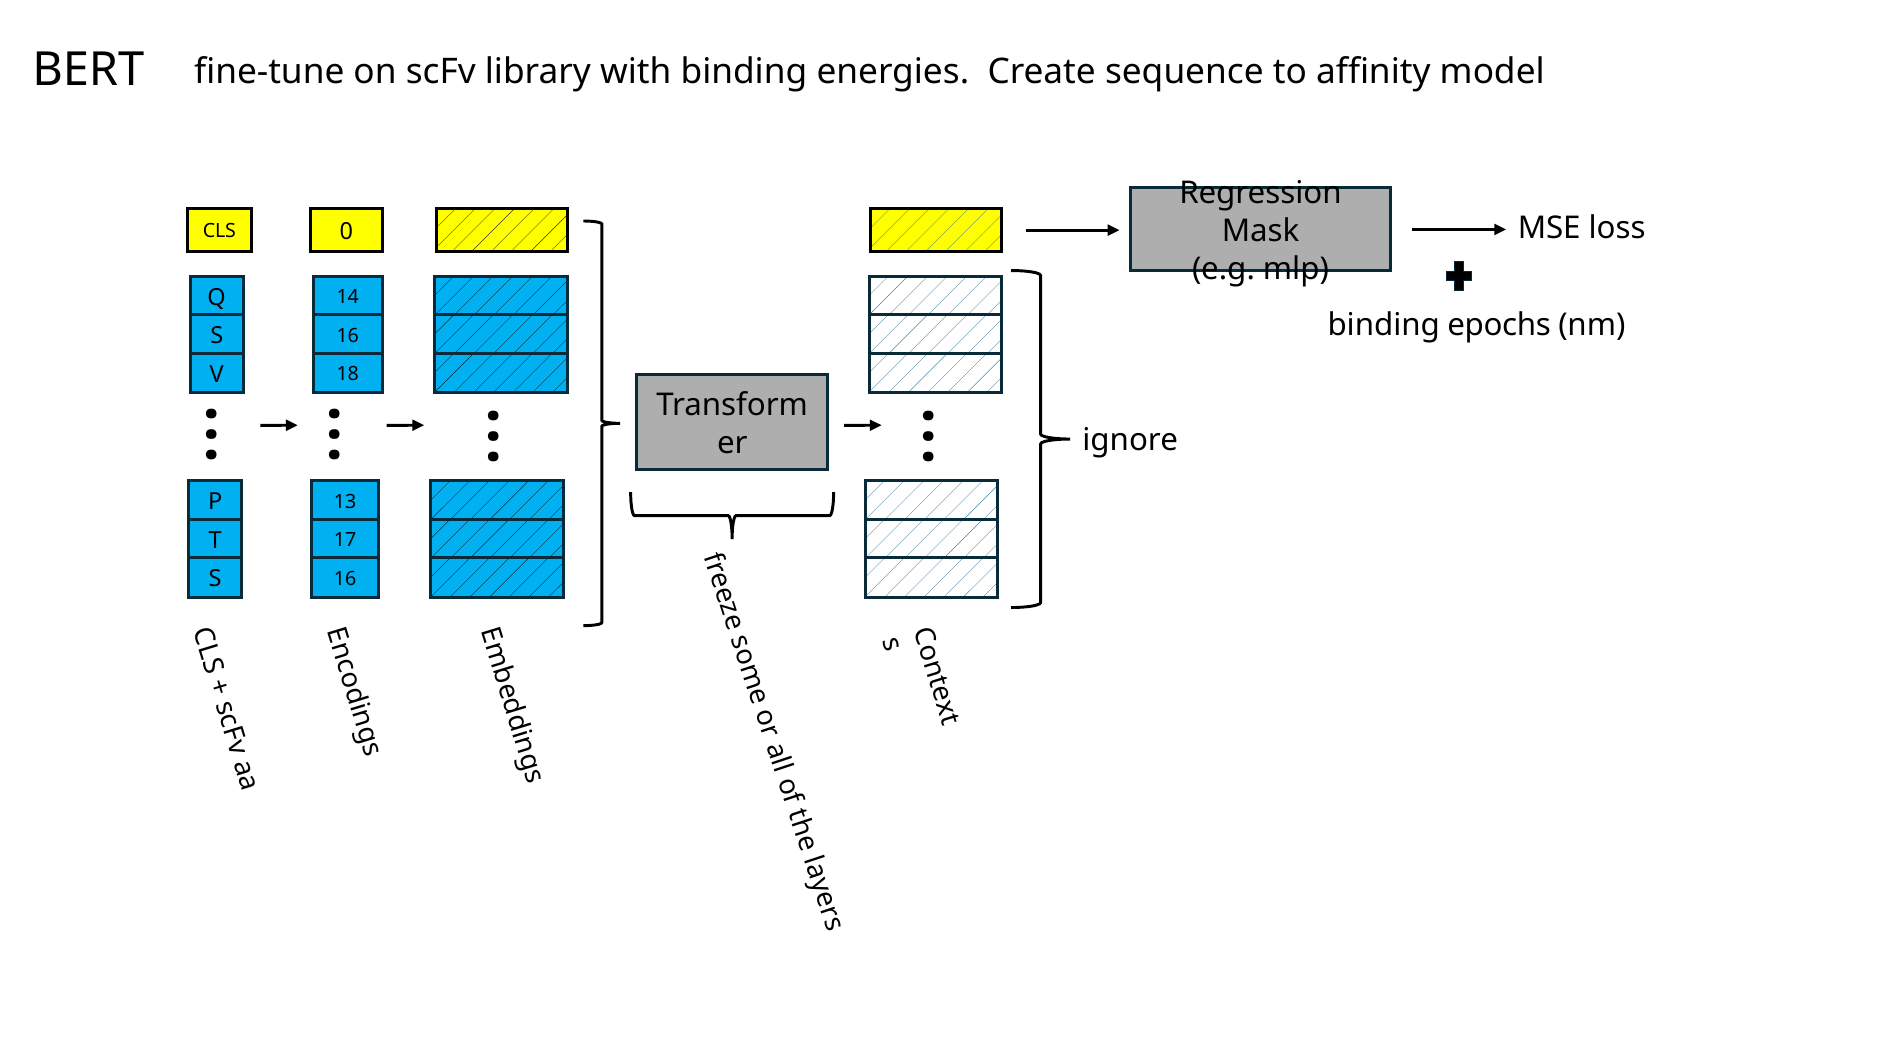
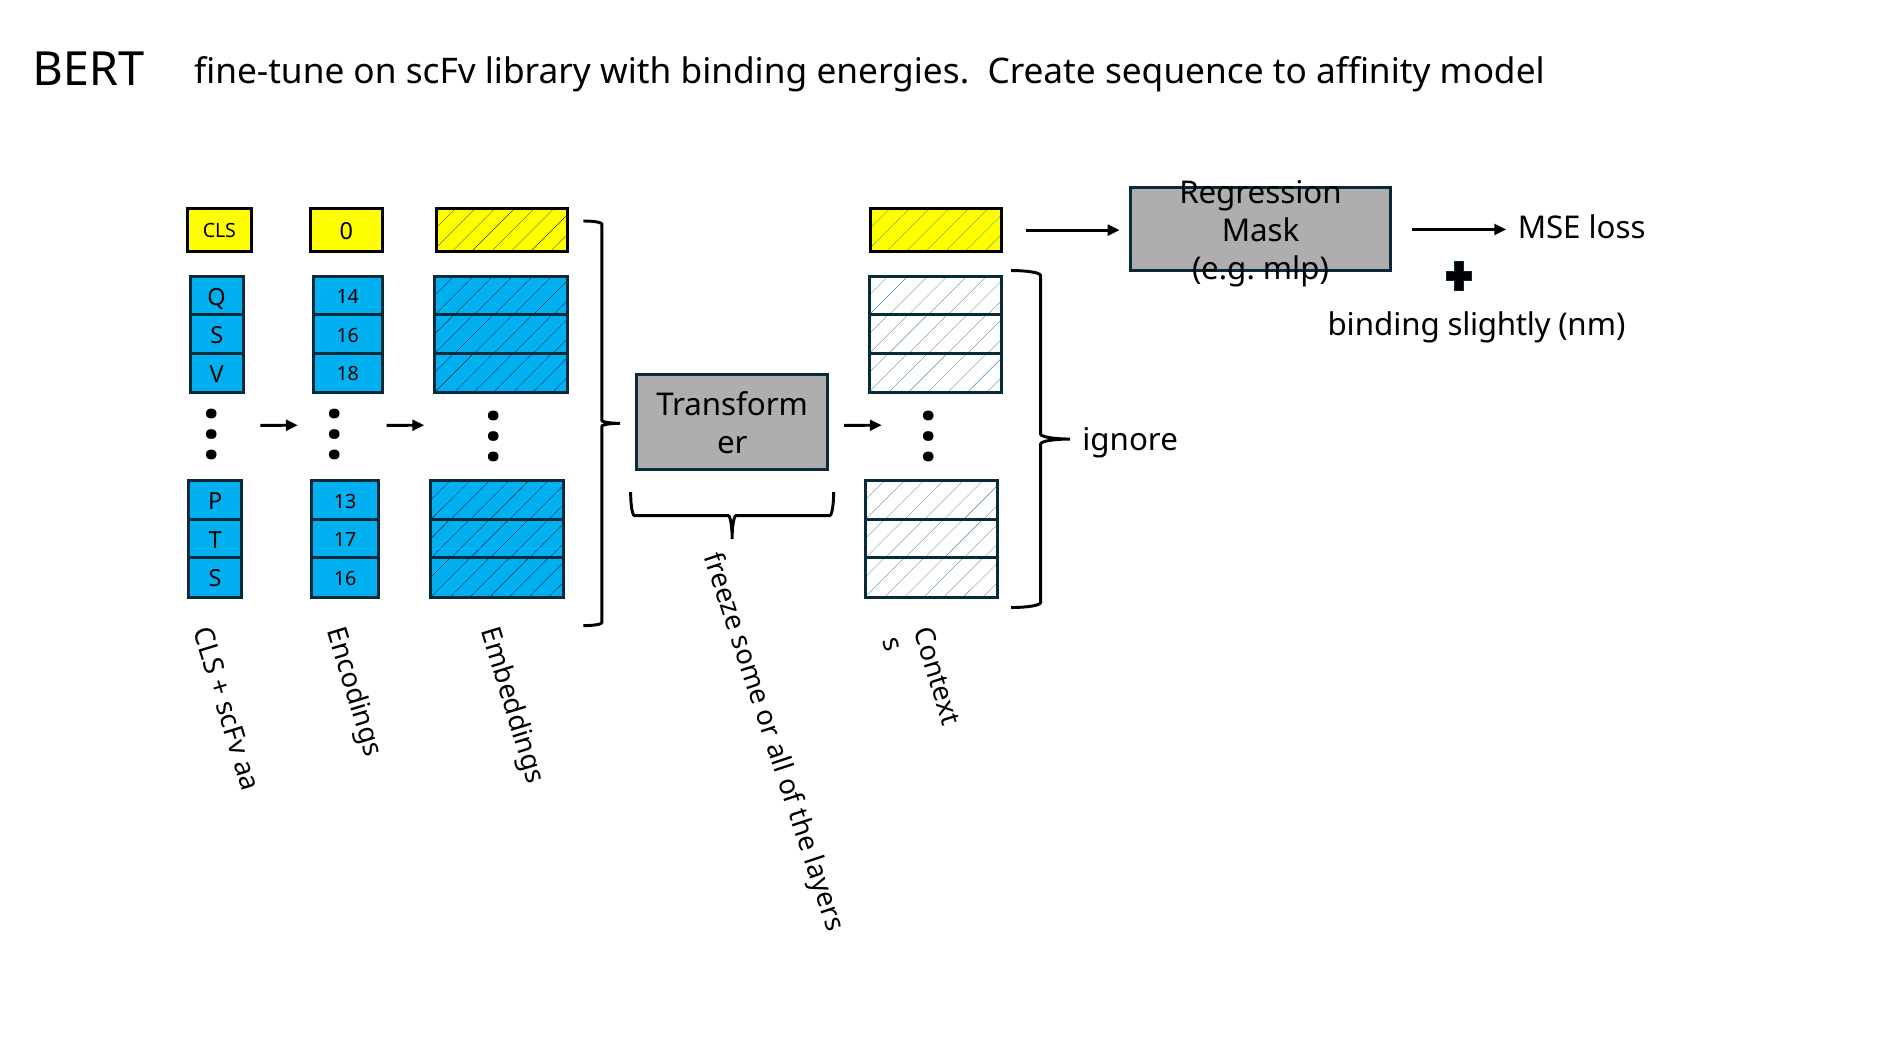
epochs: epochs -> slightly (1499, 326)
